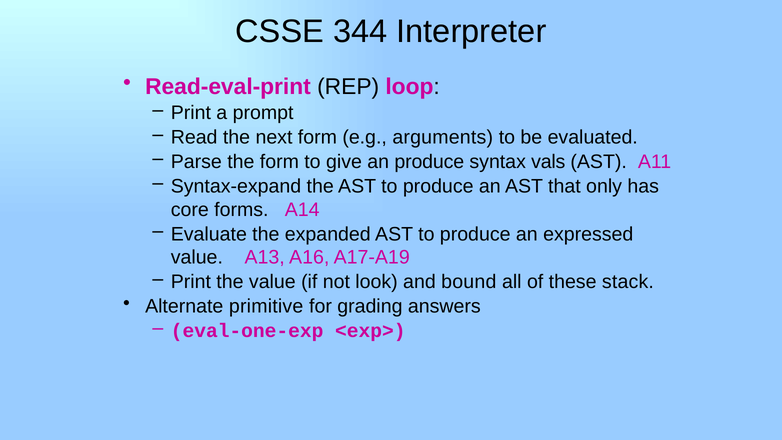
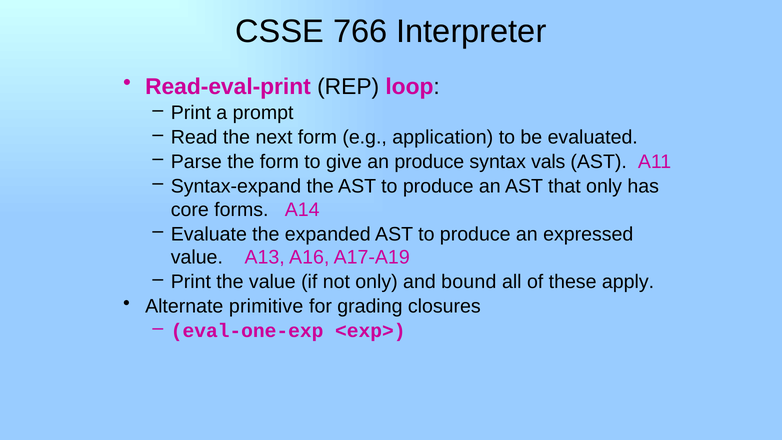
344: 344 -> 766 (360, 32)
arguments: arguments -> application (443, 137)
not look: look -> only (377, 282)
stack: stack -> apply (628, 282)
answers: answers -> closures (444, 306)
